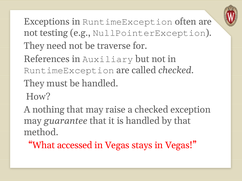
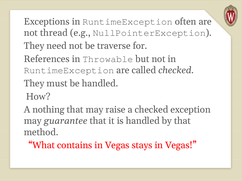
testing: testing -> thread (54, 33)
Auxiliary: Auxiliary -> Throwable (108, 59)
accessed: accessed -> contains (75, 146)
